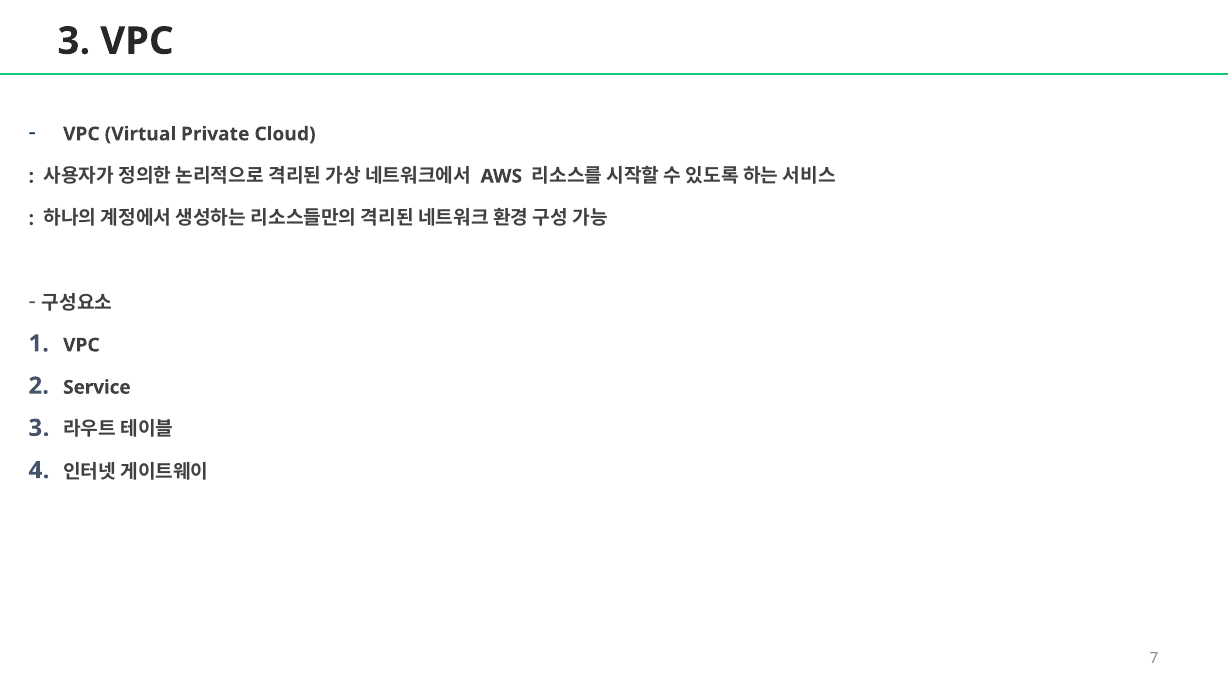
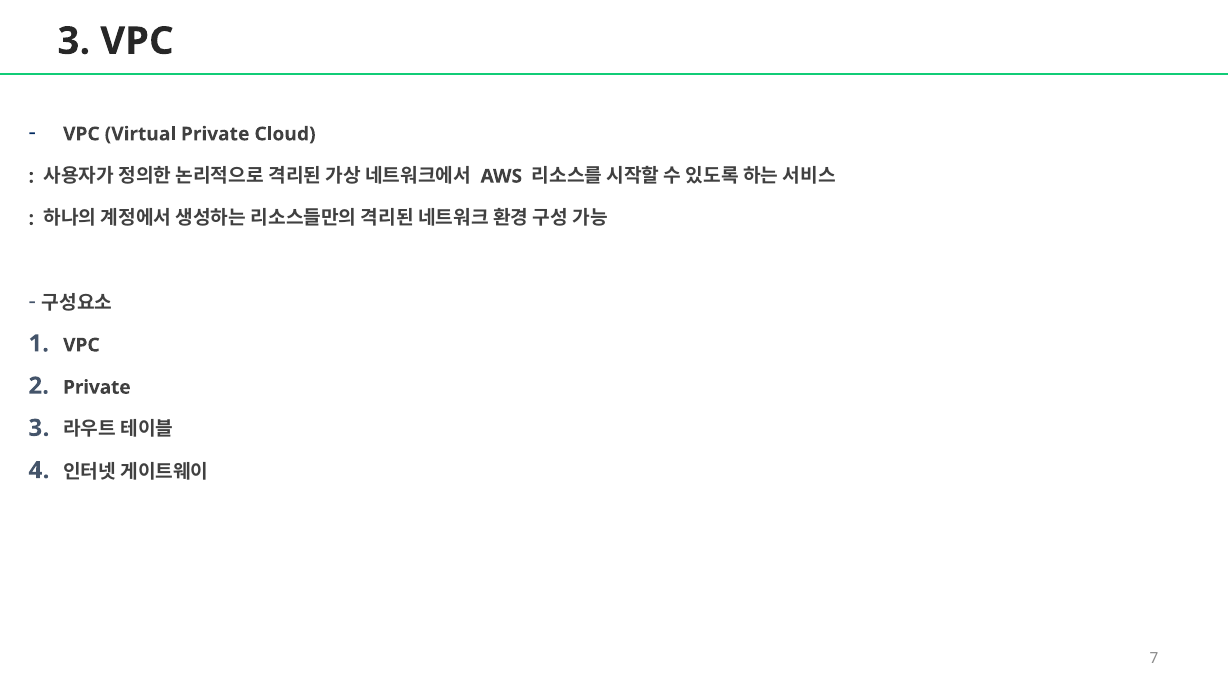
Service: Service -> Private (97, 388)
